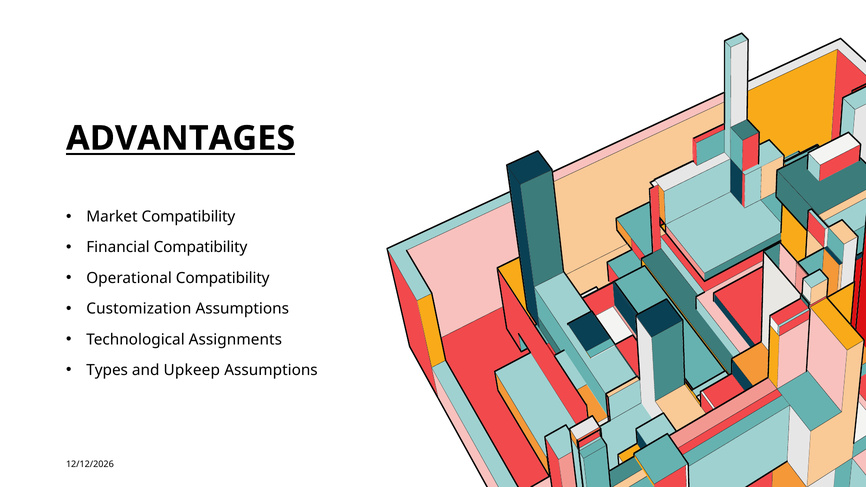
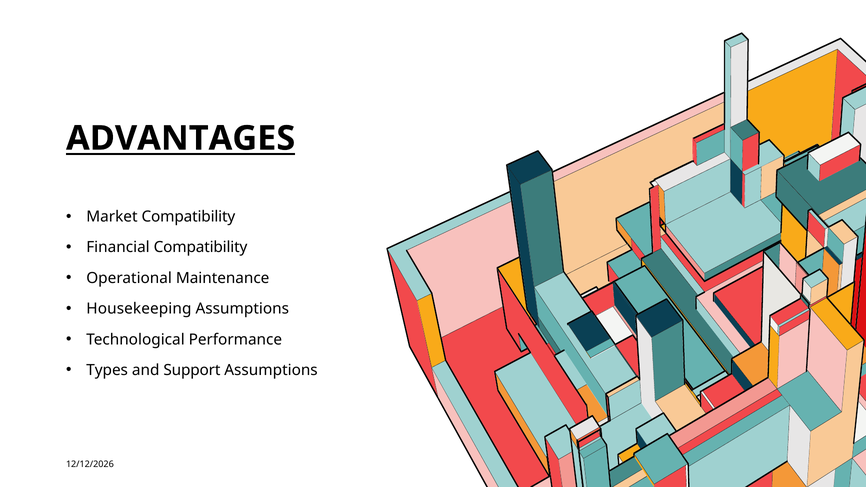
Operational Compatibility: Compatibility -> Maintenance (223, 278)
Customization: Customization -> Housekeeping (139, 309)
Assignments: Assignments -> Performance (235, 340)
Upkeep: Upkeep -> Support (192, 370)
